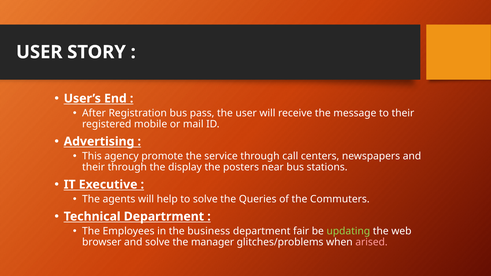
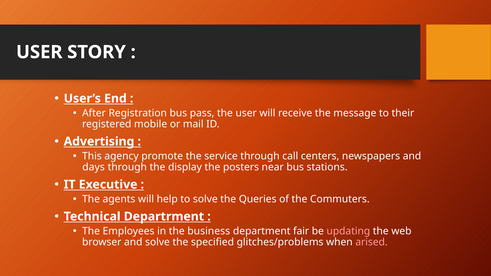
their: their -> days (94, 167)
updating colour: light green -> pink (348, 231)
manager: manager -> specified (212, 242)
